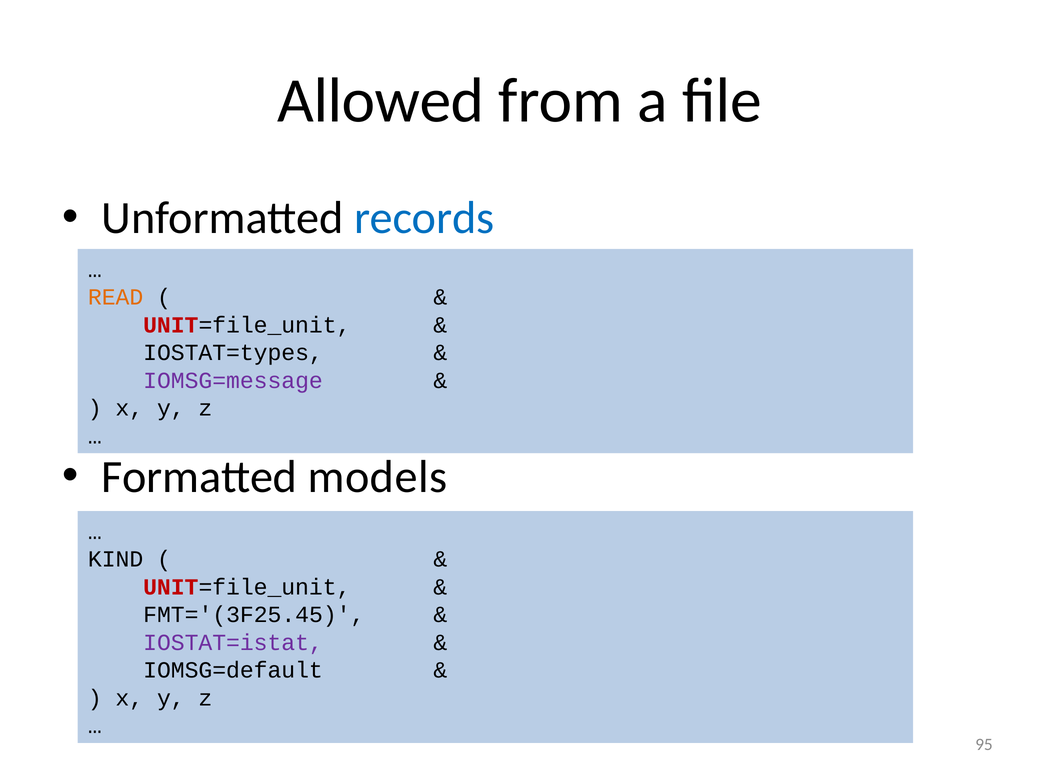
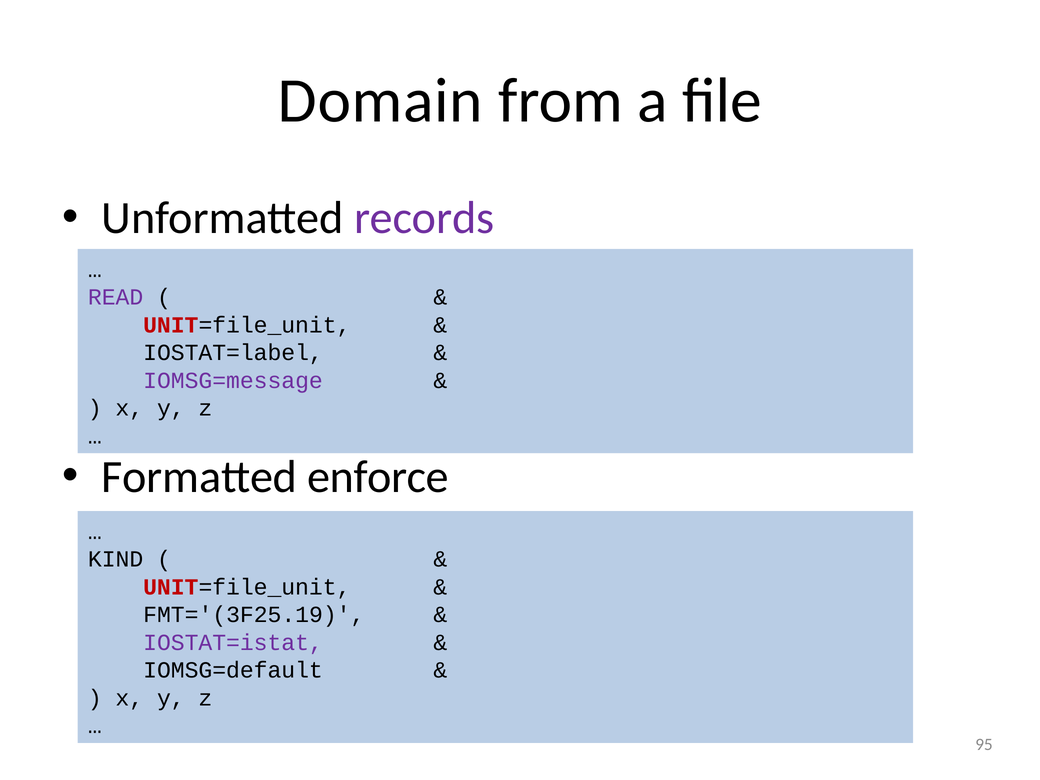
Allowed: Allowed -> Domain (380, 101)
records colour: blue -> purple (424, 218)
READ colour: orange -> purple (116, 297)
IOSTAT=types: IOSTAT=types -> IOSTAT=label (233, 353)
models: models -> enforce (378, 477)
FMT='(3F25.45: FMT='(3F25.45 -> FMT='(3F25.19 (254, 615)
